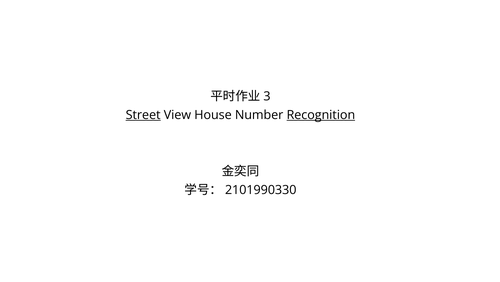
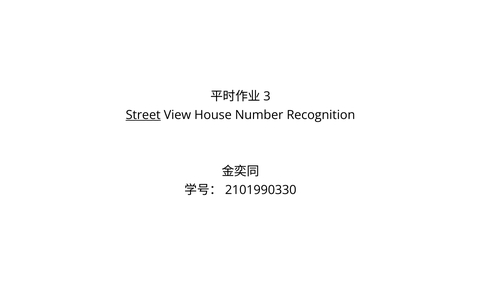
Recognition underline: present -> none (321, 115)
